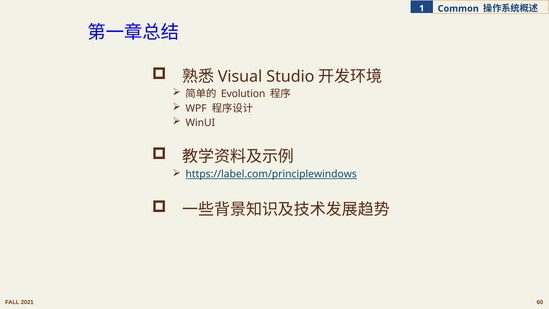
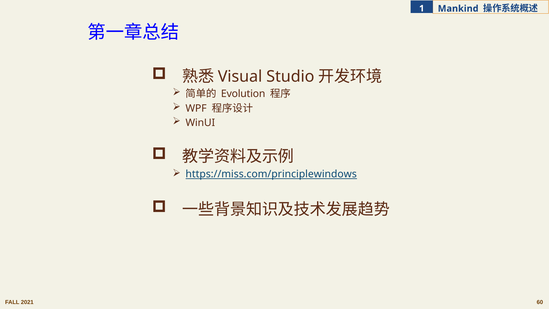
Common: Common -> Mankind (458, 9)
https://label.com/principlewindows: https://label.com/principlewindows -> https://miss.com/principlewindows (271, 174)
